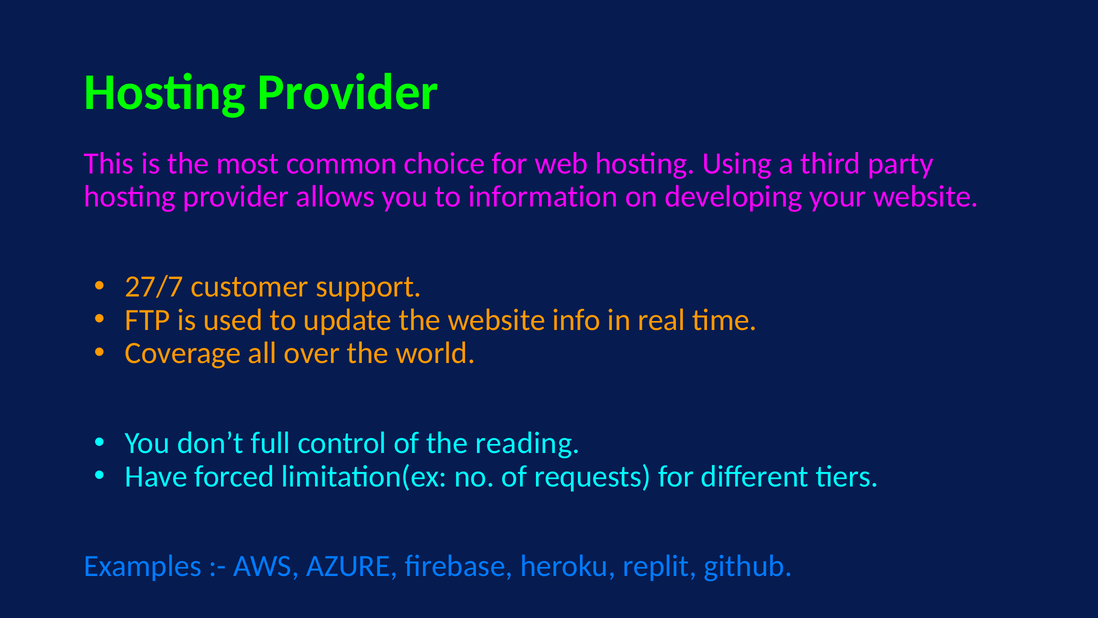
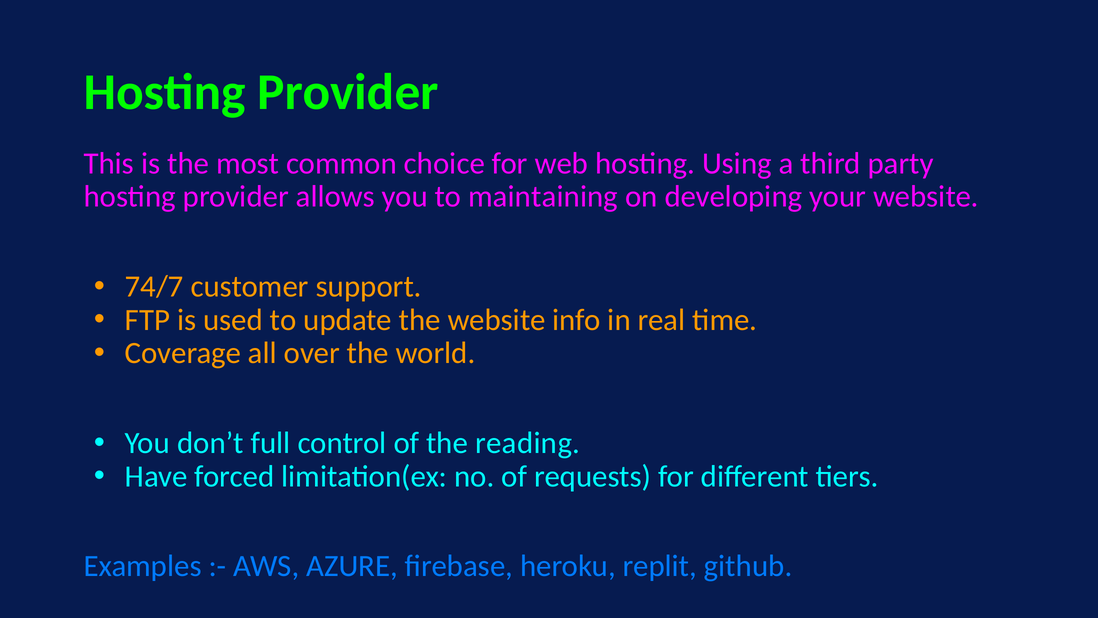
information: information -> maintaining (543, 197)
27/7: 27/7 -> 74/7 (154, 286)
